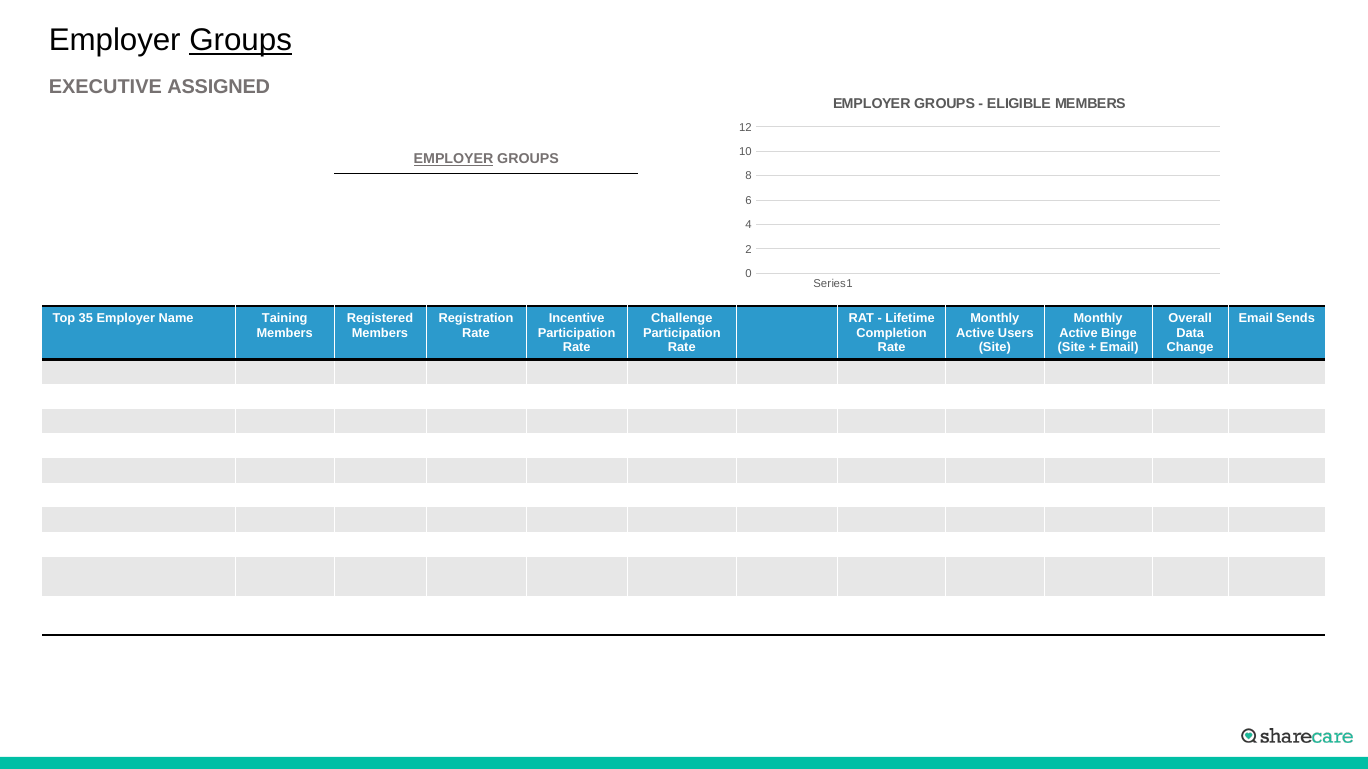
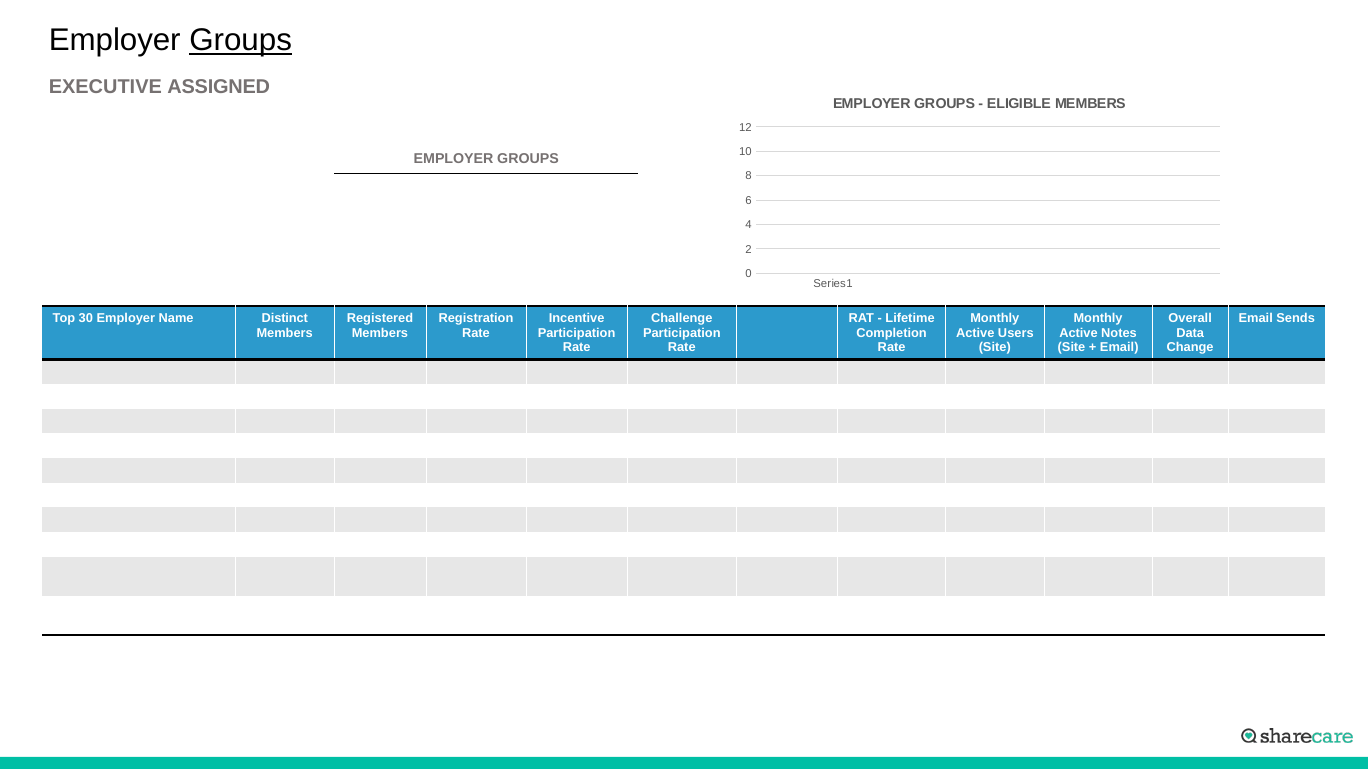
EMPLOYER underline: present -> none (454, 159)
35: 35 -> 30 (86, 319)
Taining: Taining -> Distinct (285, 319)
Binge: Binge -> Notes (1119, 333)
